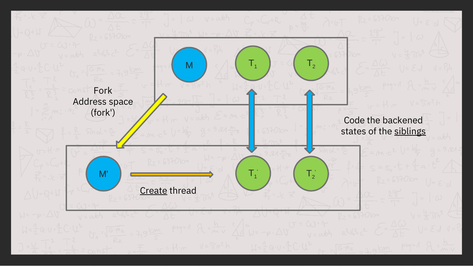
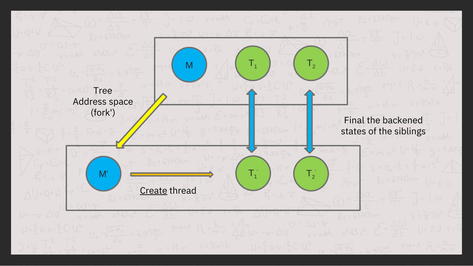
Fork: Fork -> Tree (103, 91)
Code: Code -> Final (354, 120)
siblings underline: present -> none (410, 131)
